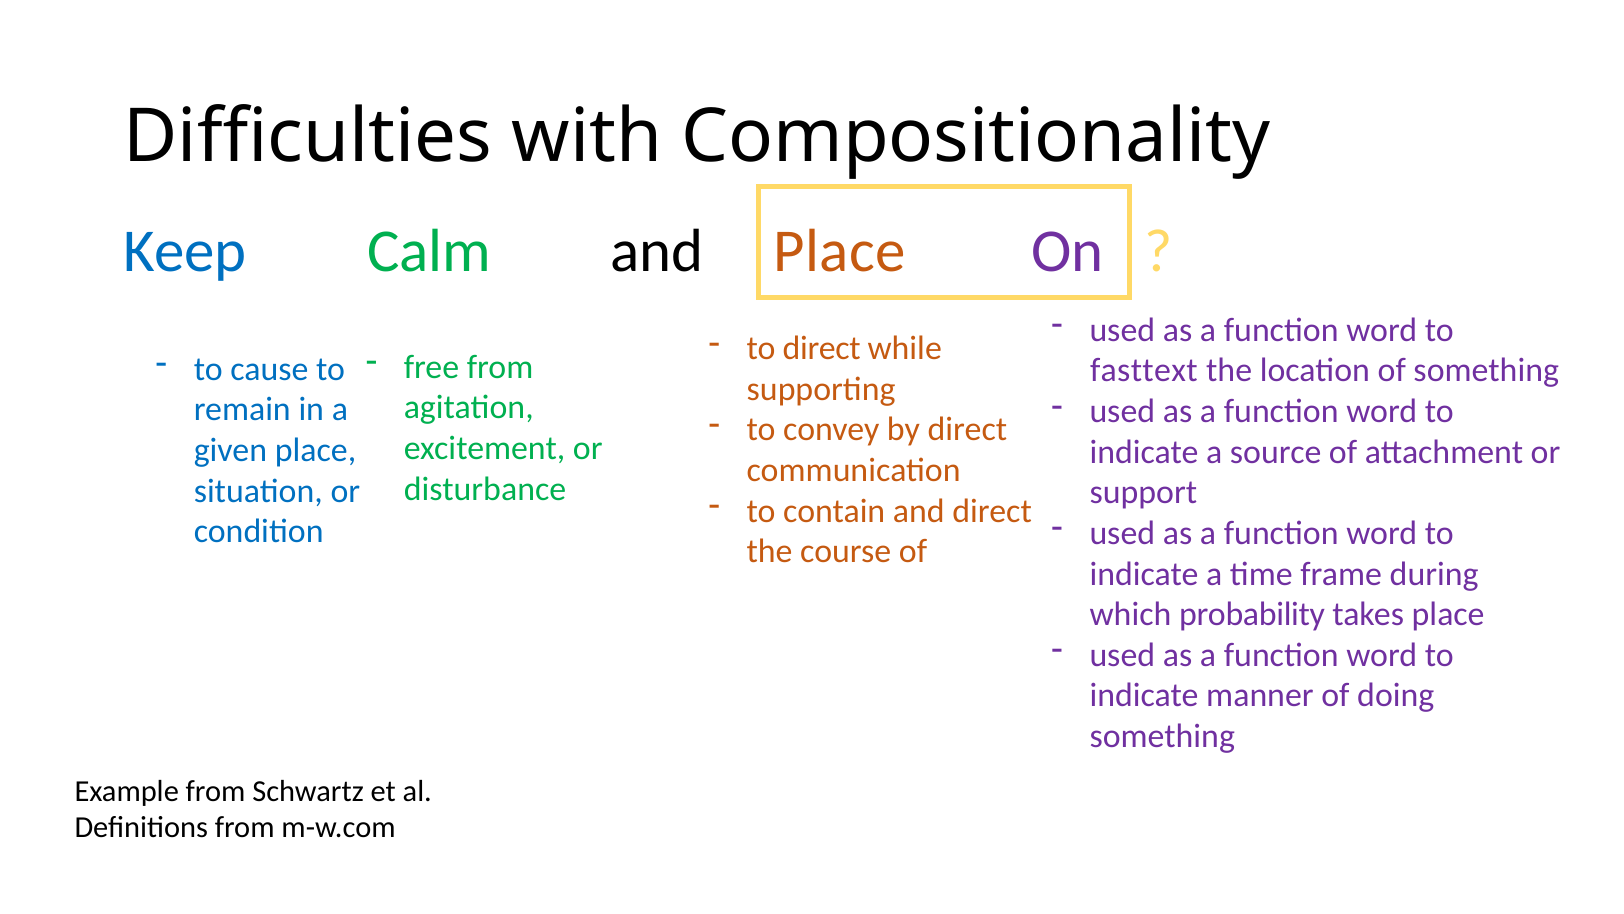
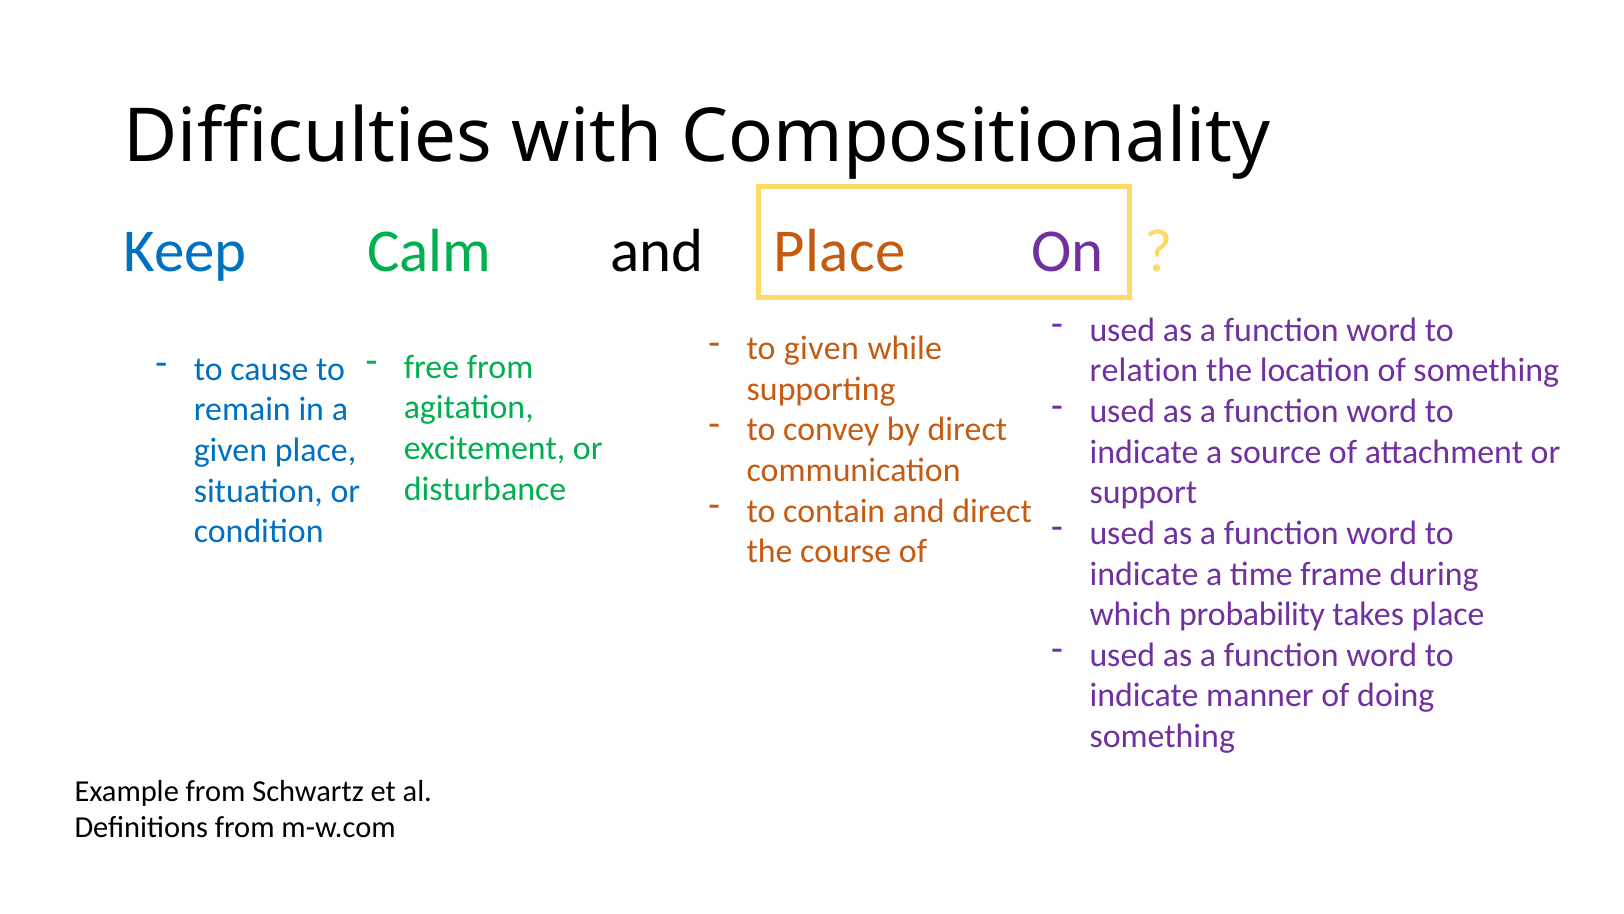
to direct: direct -> given (821, 348)
fasttext: fasttext -> relation (1144, 370)
